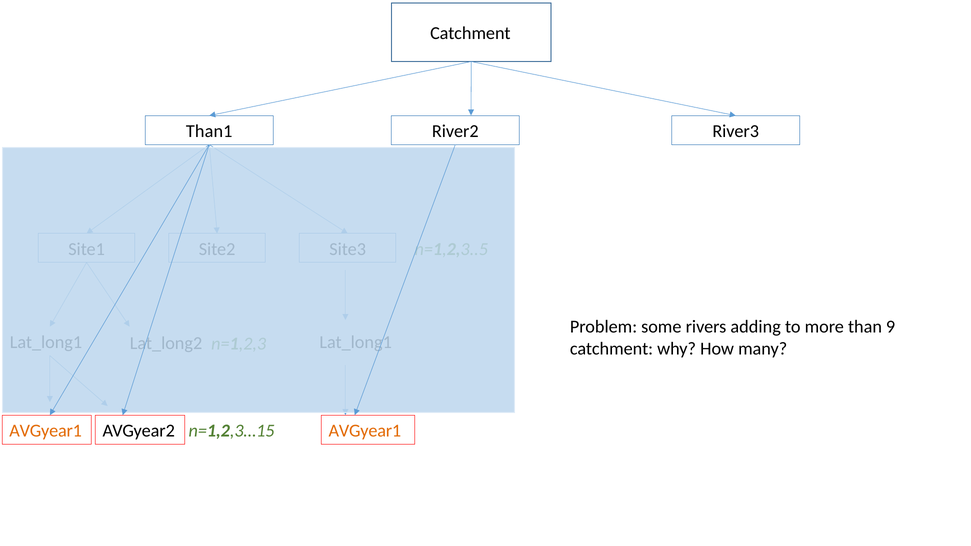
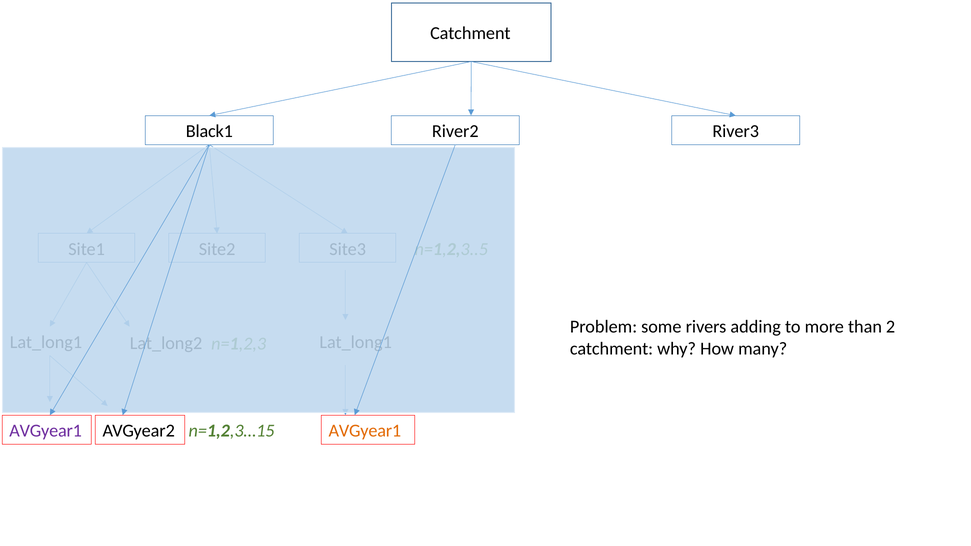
Than1: Than1 -> Black1 (209, 131)
9: 9 -> 2 (891, 327)
AVGyear1 colour: orange -> purple (46, 431)
